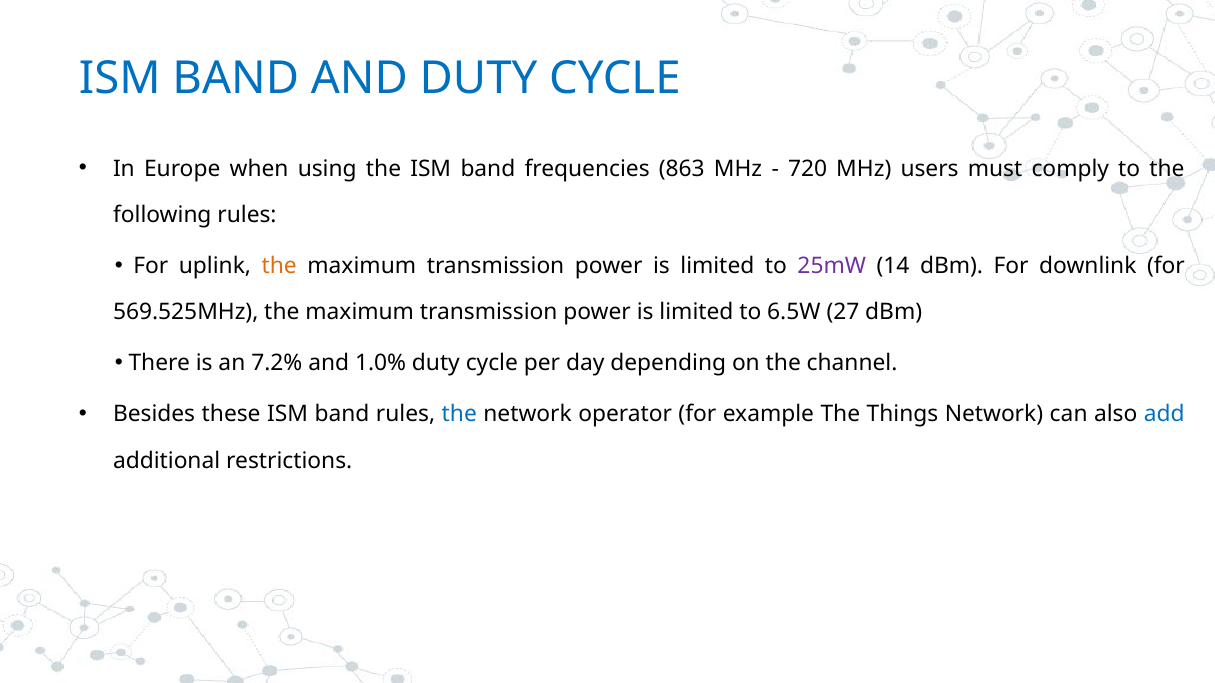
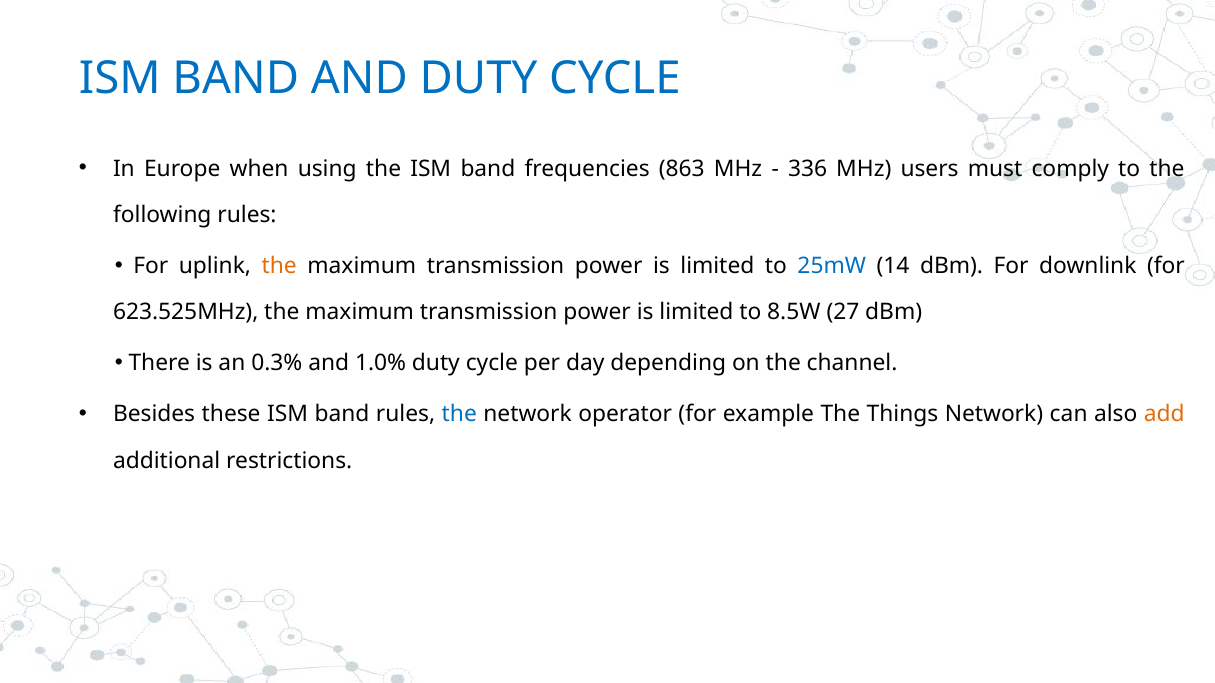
720: 720 -> 336 (808, 169)
25mW colour: purple -> blue (832, 266)
569.525MHz: 569.525MHz -> 623.525MHz (186, 313)
6.5W: 6.5W -> 8.5W (794, 313)
7.2%: 7.2% -> 0.3% (277, 364)
add colour: blue -> orange (1164, 415)
